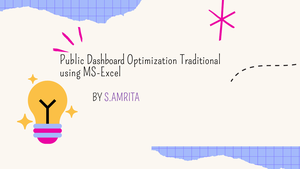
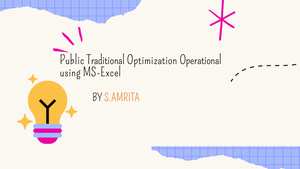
Dashboard: Dashboard -> Traditional (106, 60)
Traditional: Traditional -> Operational (201, 60)
S.AMRITA colour: purple -> orange (122, 97)
